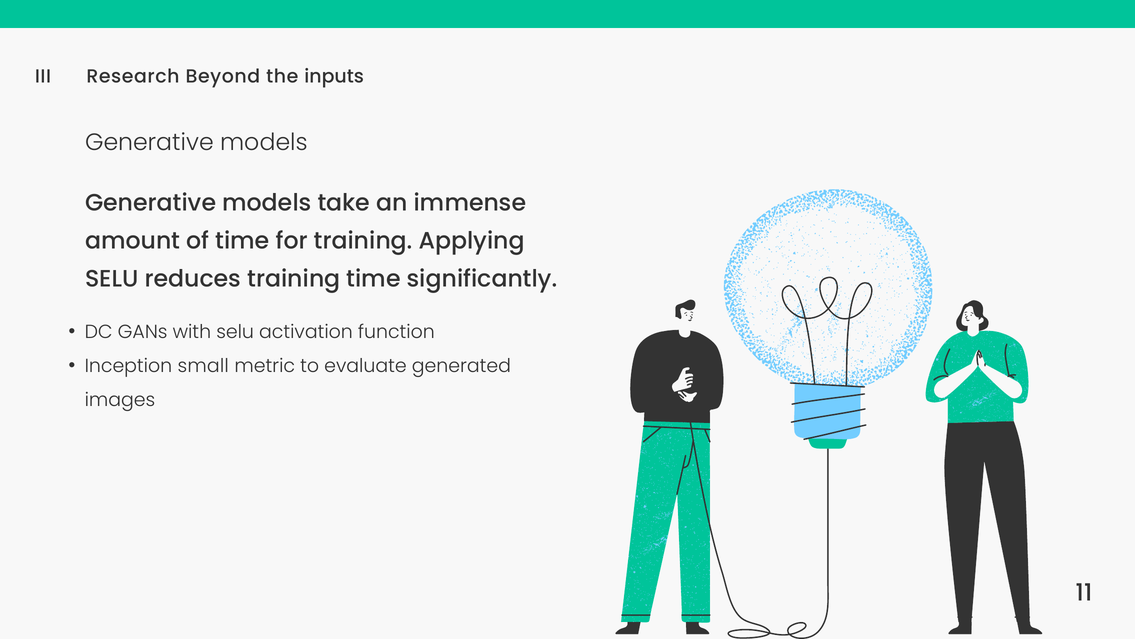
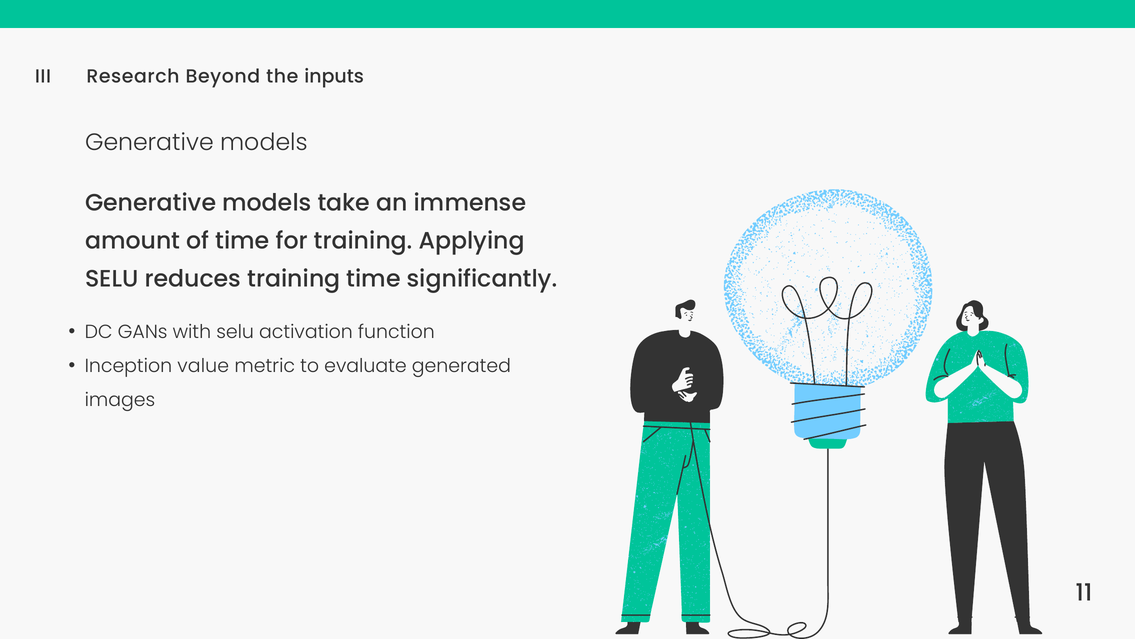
small: small -> value (203, 366)
